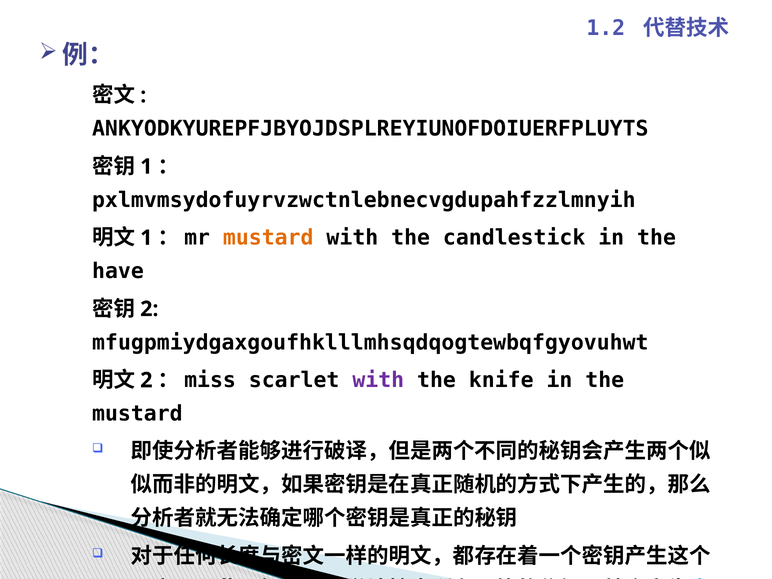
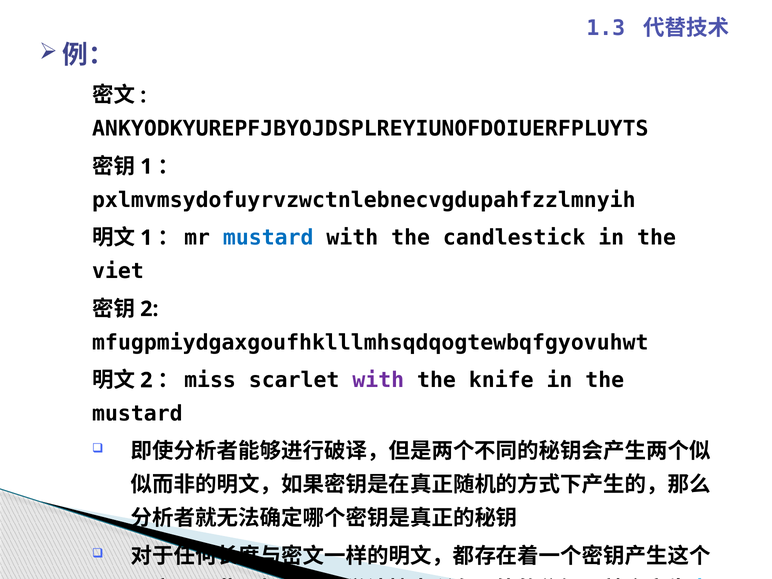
1.2: 1.2 -> 1.3 (606, 28)
mustard colour: orange -> blue (268, 238)
have: have -> viet (118, 271)
